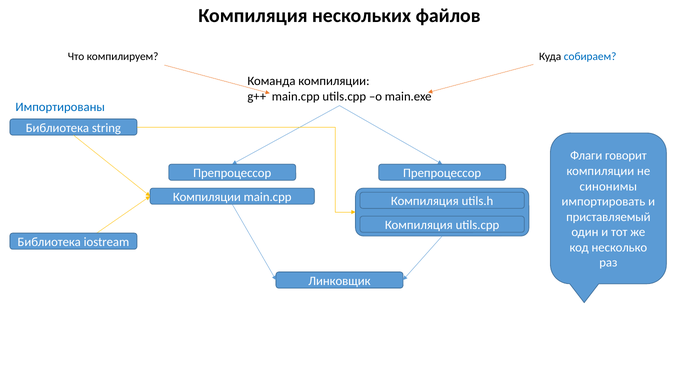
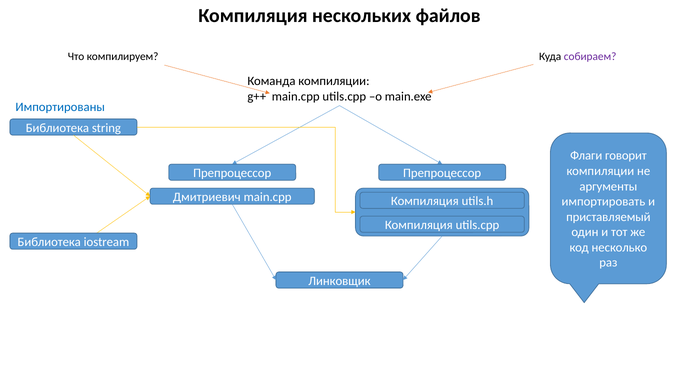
собираем colour: blue -> purple (590, 56)
синонимы: синонимы -> аргументы (608, 186)
Компиляции: Компиляции -> Дмитриевич (207, 197)
